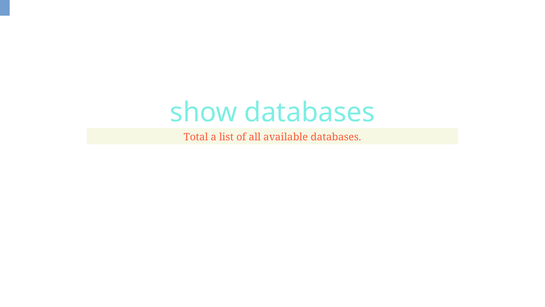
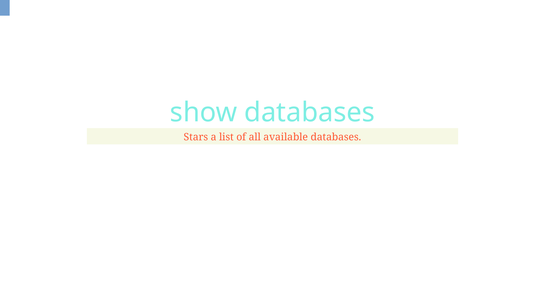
Total: Total -> Stars (196, 137)
